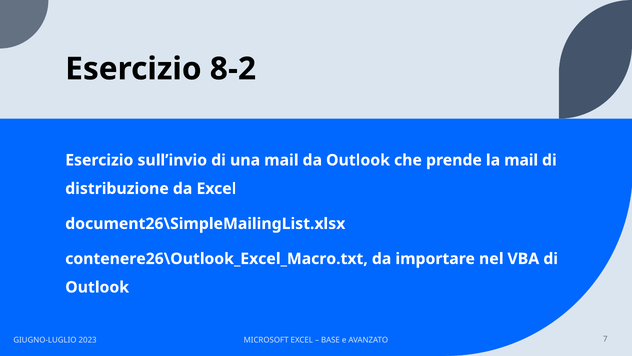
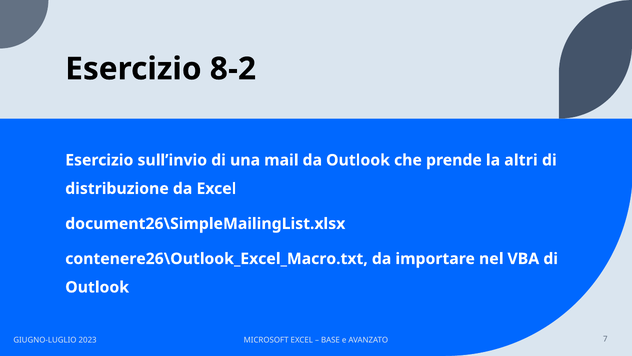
la mail: mail -> altri (521, 160)
